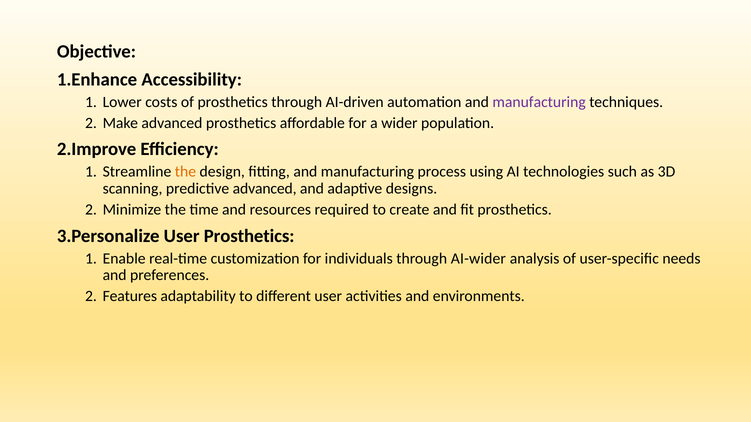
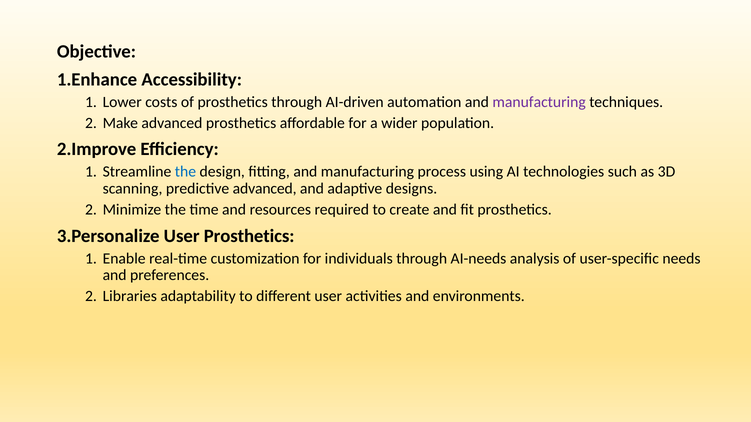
the colour: orange -> blue (185, 172)
AI-wider: AI-wider -> AI-needs (478, 259)
Features: Features -> Libraries (130, 296)
